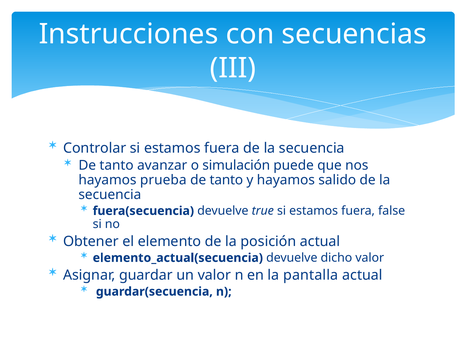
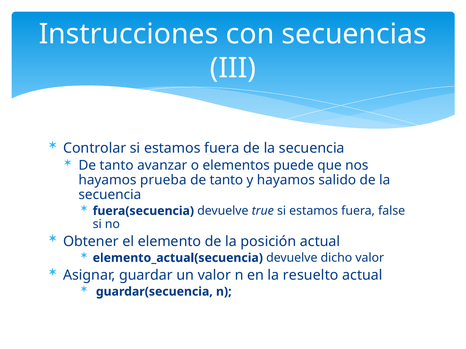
simulación: simulación -> elementos (236, 166)
pantalla: pantalla -> resuelto (311, 276)
